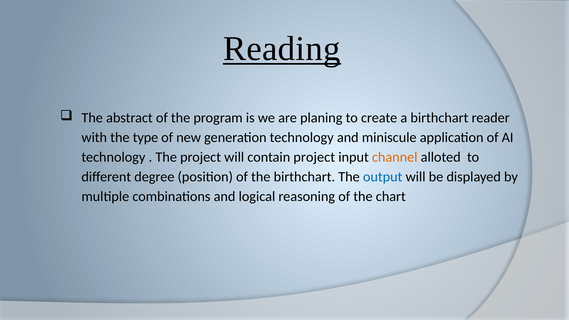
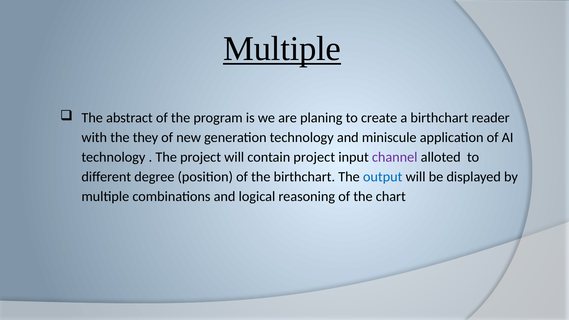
Reading: Reading -> Multiple (282, 49)
type: type -> they (145, 138)
channel colour: orange -> purple (395, 157)
